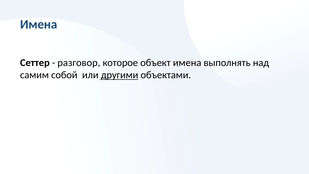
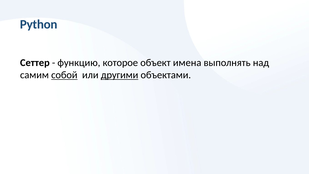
Имена: Имена -> Python (39, 24)
разговор: разговор -> функцию (79, 63)
собой underline: none -> present (64, 75)
